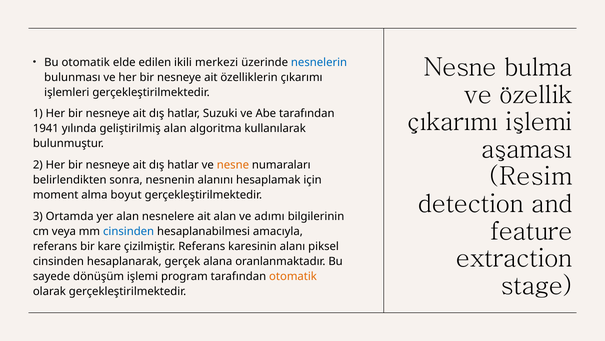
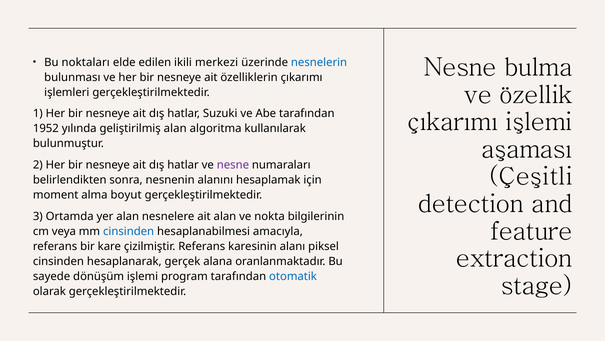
Bu otomatik: otomatik -> noktaları (86, 62)
1941: 1941 -> 1952 (46, 128)
nesne colour: orange -> purple (233, 165)
Resim: Resim -> Çeşitli (531, 176)
adımı: adımı -> nokta (270, 216)
otomatik colour: orange -> blue (293, 276)
